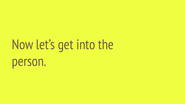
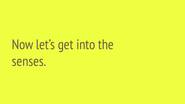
person: person -> senses (29, 61)
